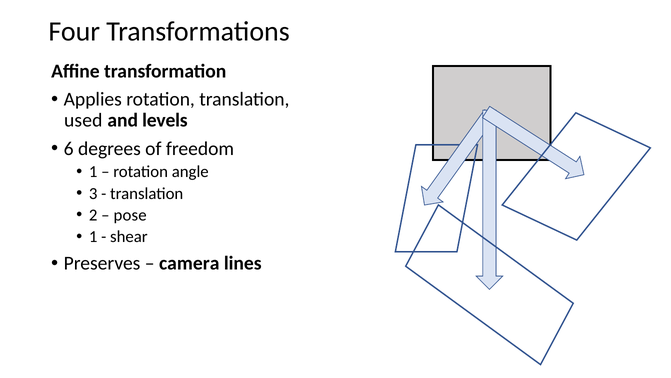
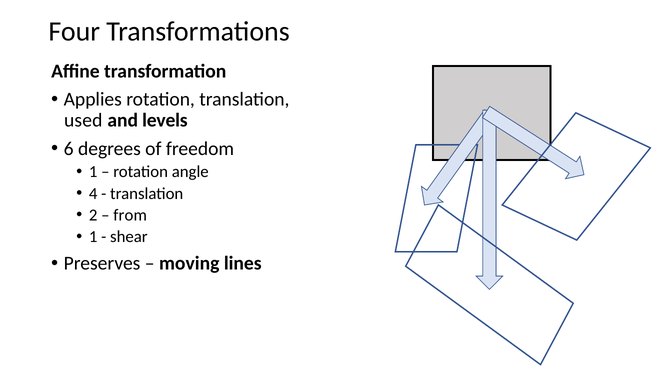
3: 3 -> 4 (93, 193)
pose: pose -> from (130, 215)
camera: camera -> moving (189, 263)
